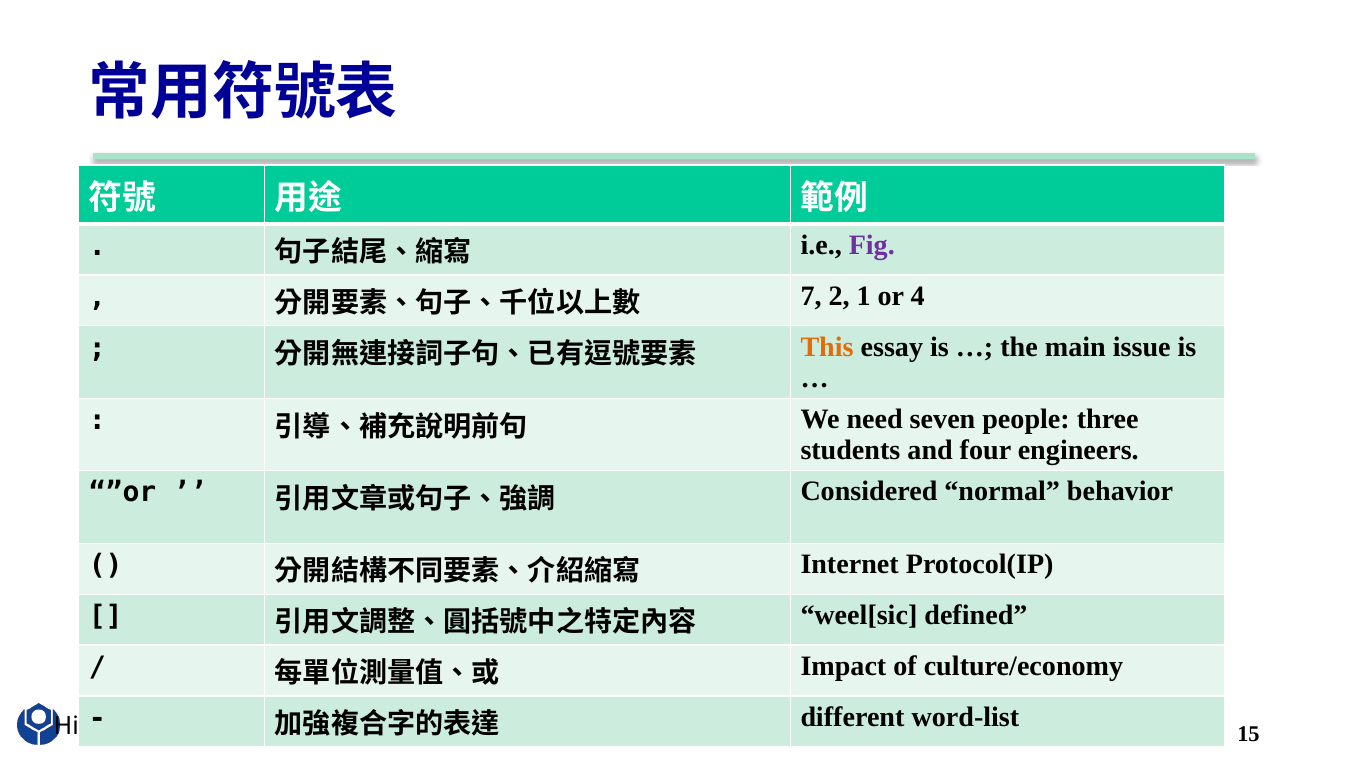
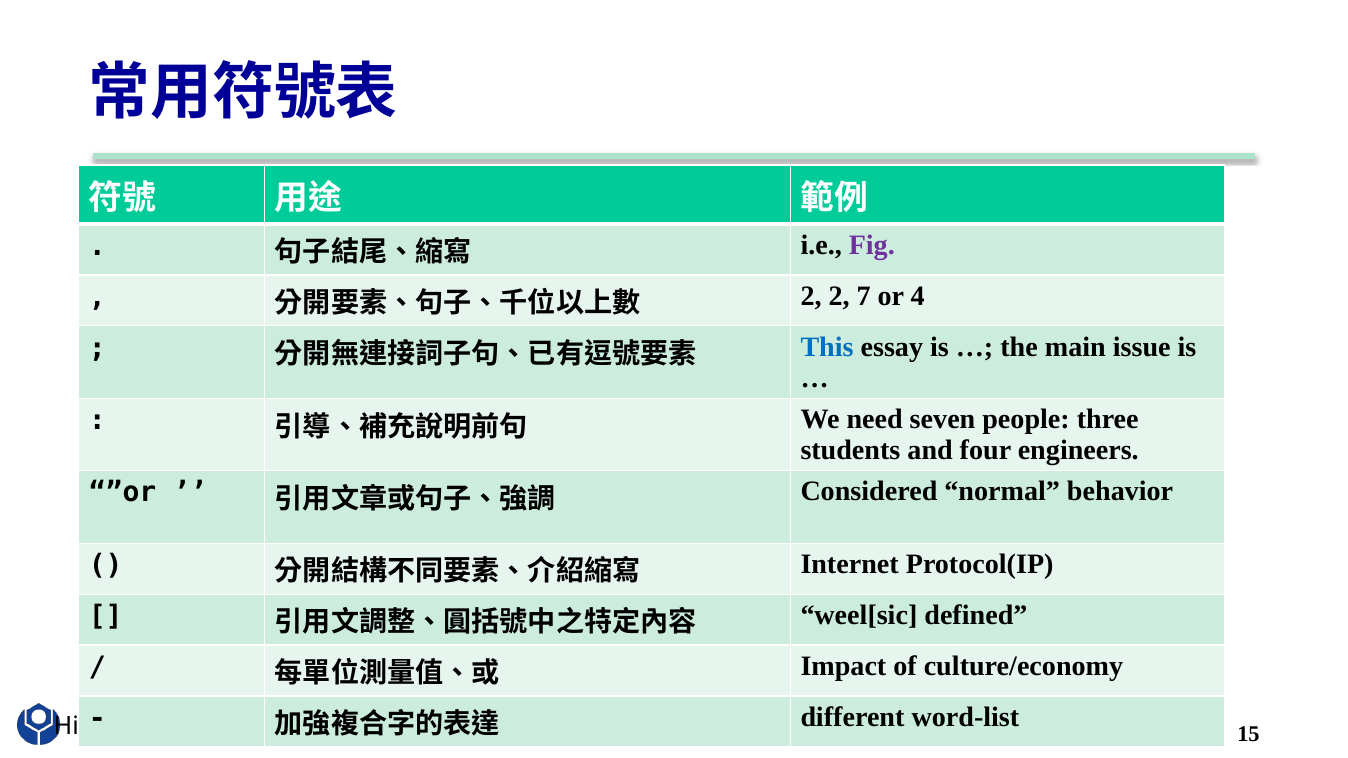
7: 7 -> 2 (811, 296)
1: 1 -> 7 (864, 296)
This colour: orange -> blue (827, 347)
